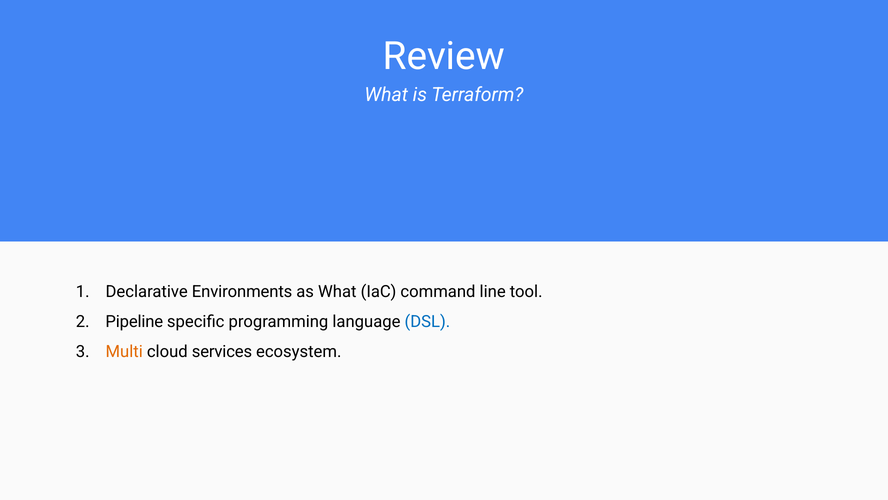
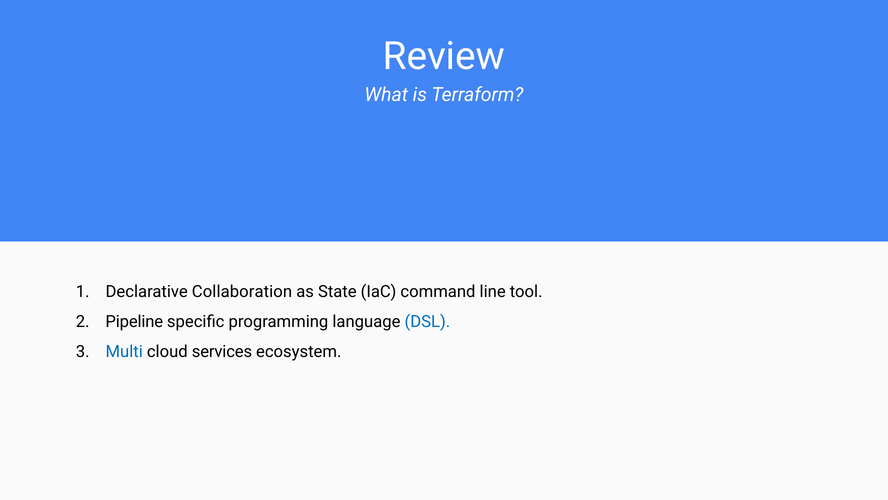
Environments: Environments -> Collaboration (242, 291)
as What: What -> State (337, 291)
Multi colour: orange -> blue (124, 351)
